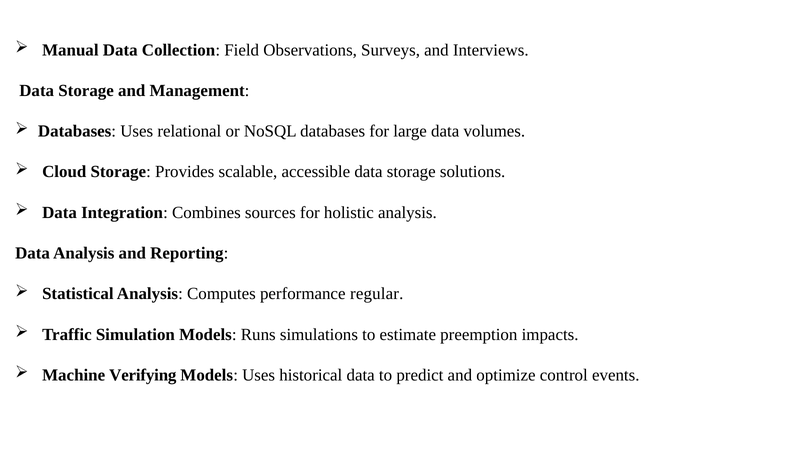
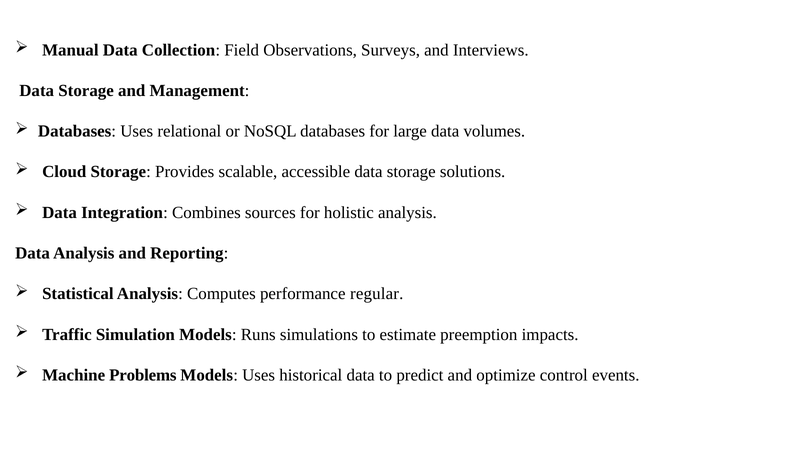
Verifying: Verifying -> Problems (143, 375)
